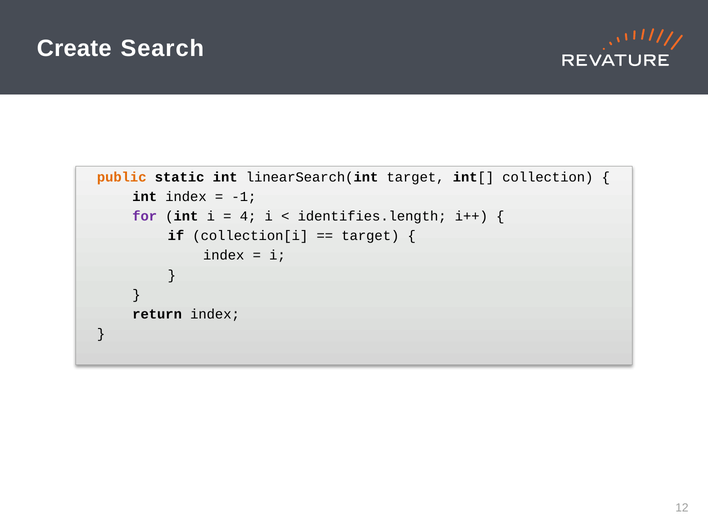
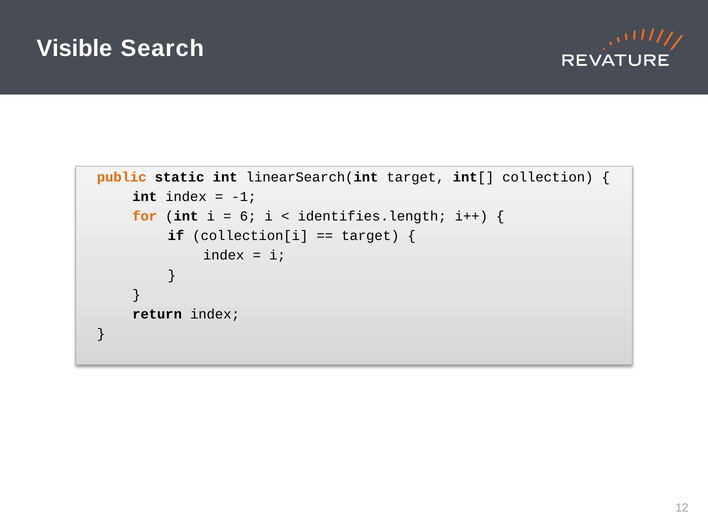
Create: Create -> Visible (74, 49)
for colour: purple -> orange (145, 216)
4: 4 -> 6 (248, 216)
